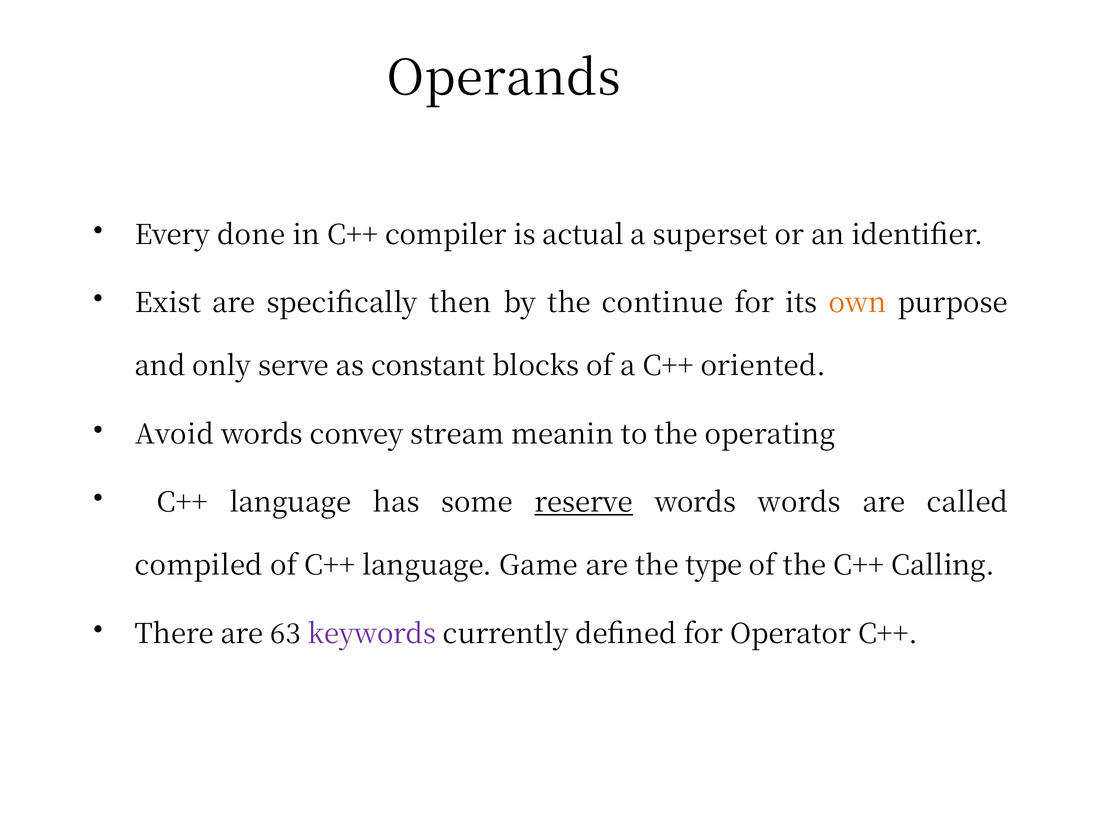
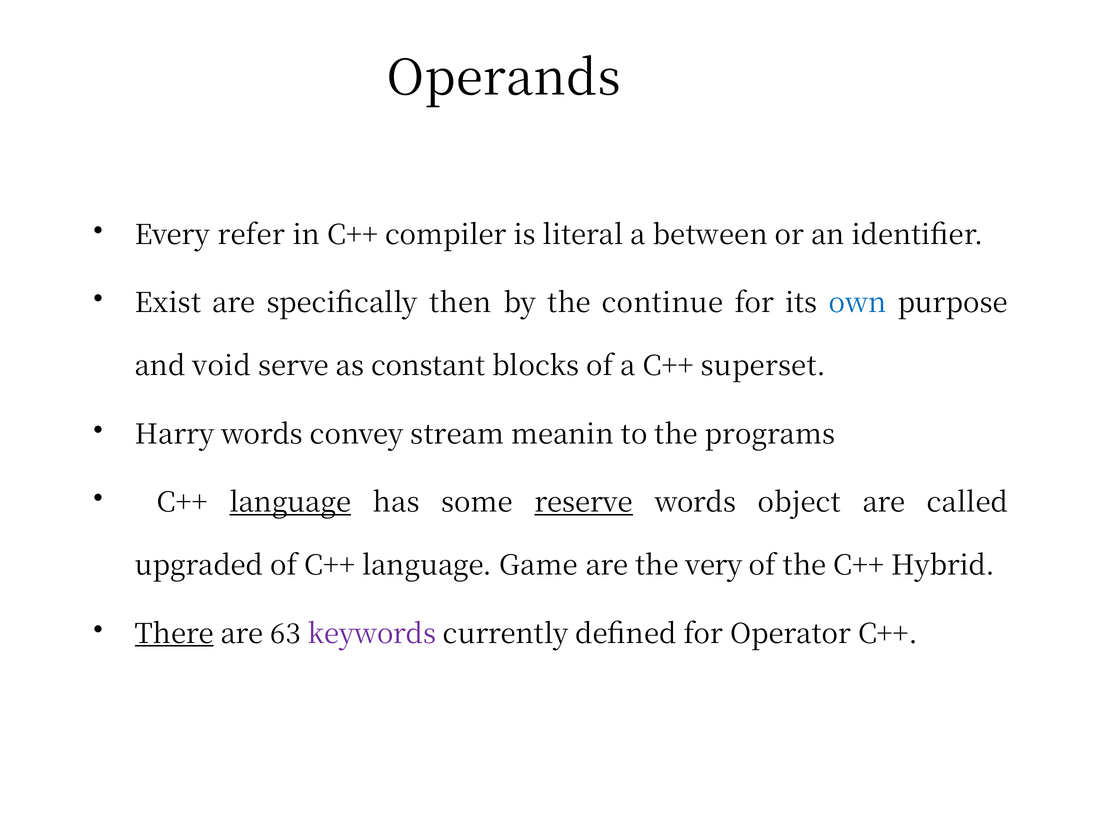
done: done -> refer (251, 235)
actual: actual -> literal (583, 235)
superset: superset -> between (710, 235)
own colour: orange -> blue (858, 303)
only: only -> void (222, 366)
oriented: oriented -> superset (763, 366)
Avoid: Avoid -> Harry (175, 434)
operating: operating -> programs (770, 434)
language underline: none -> present (290, 503)
words words: words -> object (799, 503)
compiled: compiled -> upgraded (199, 565)
type: type -> very (714, 565)
Calling: Calling -> Hybrid (943, 565)
There underline: none -> present (174, 634)
